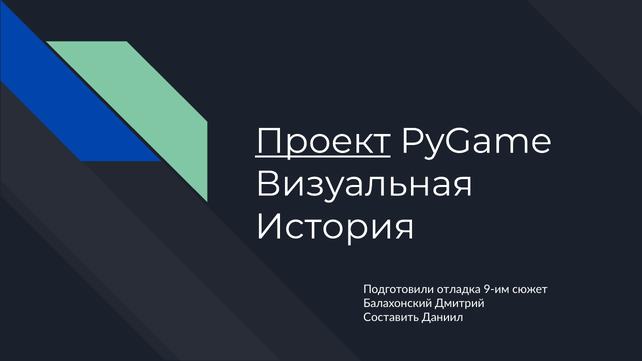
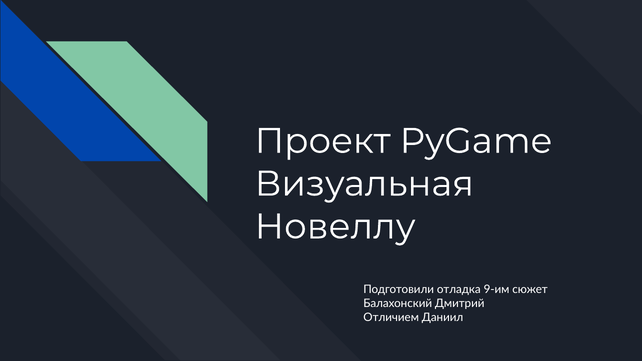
Проект underline: present -> none (323, 141)
История: История -> Новеллу (335, 227)
Составить: Составить -> Отличием (391, 318)
